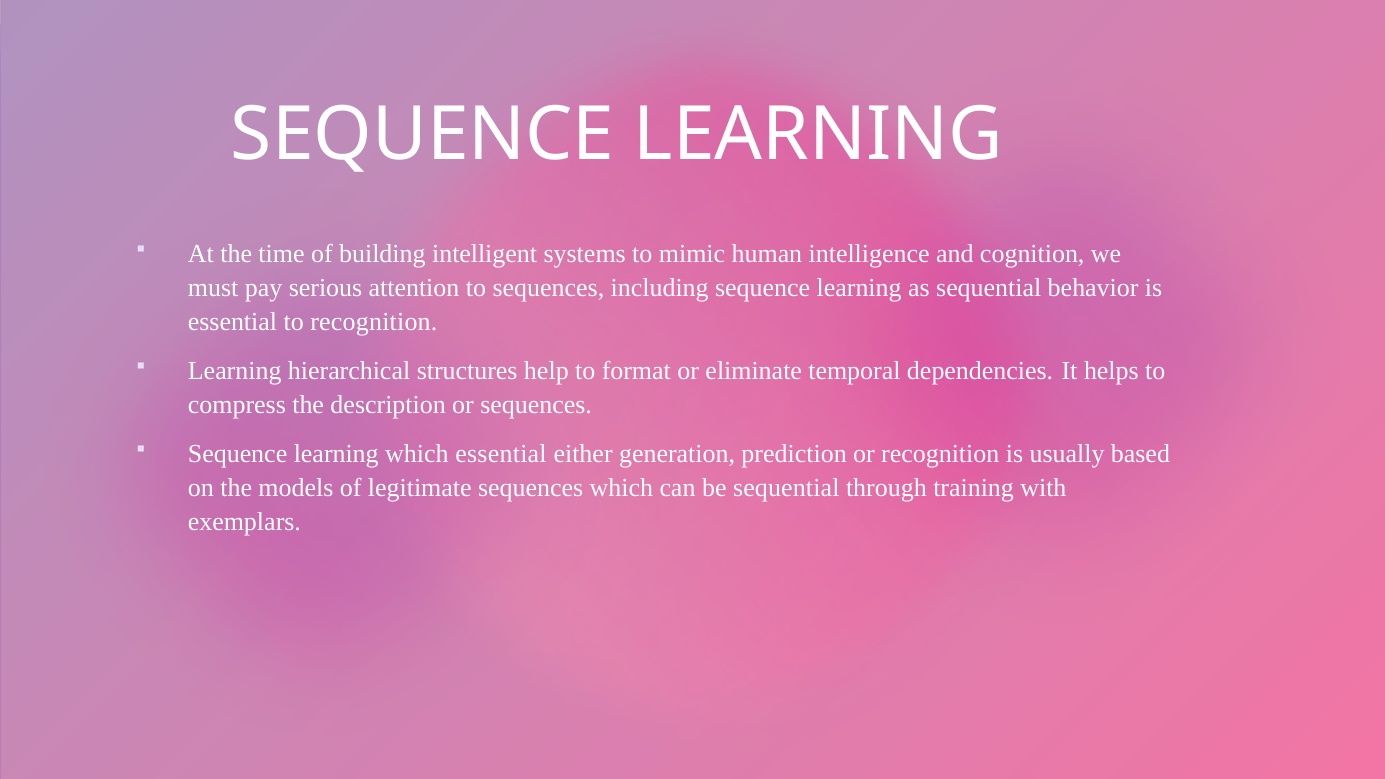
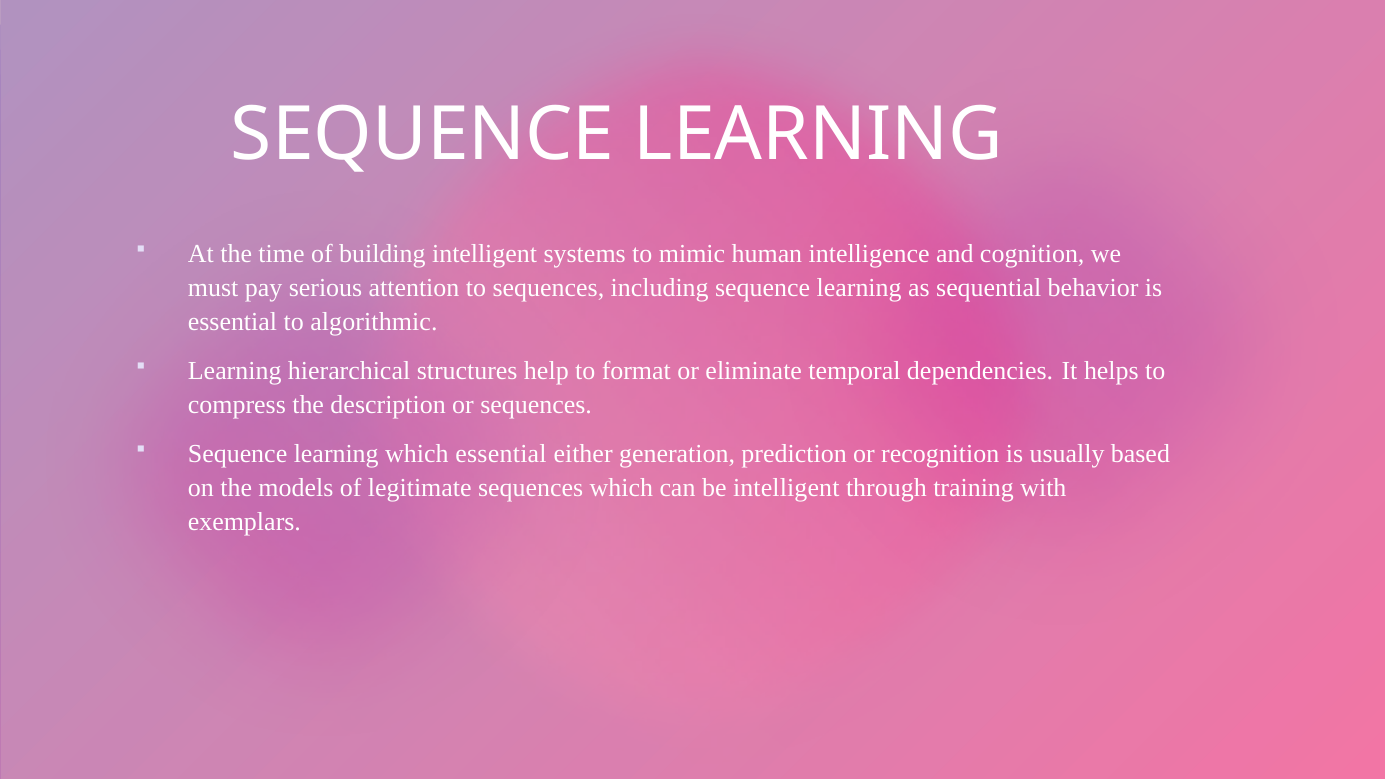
to recognition: recognition -> algorithmic (374, 322)
be sequential: sequential -> intelligent (786, 488)
